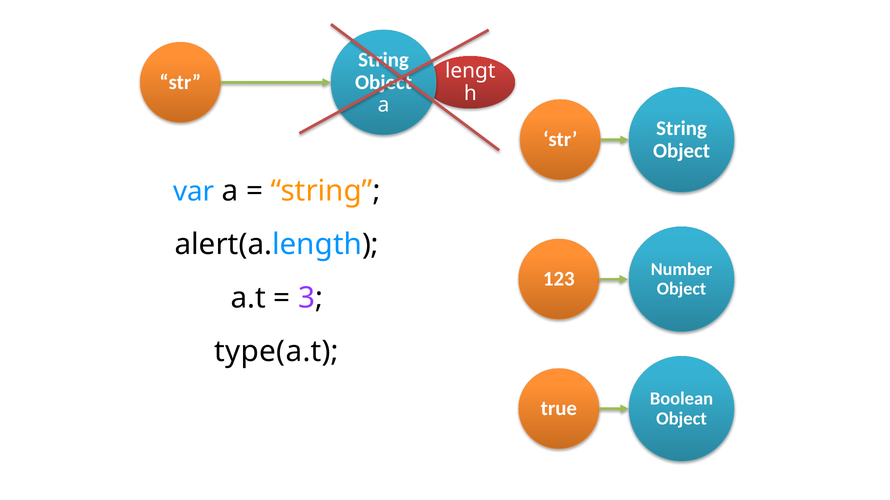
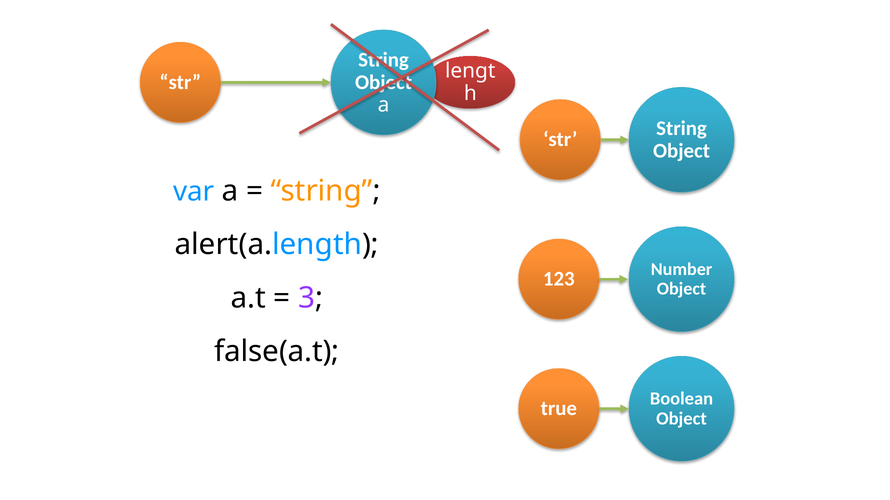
type(a.t: type(a.t -> false(a.t (277, 352)
